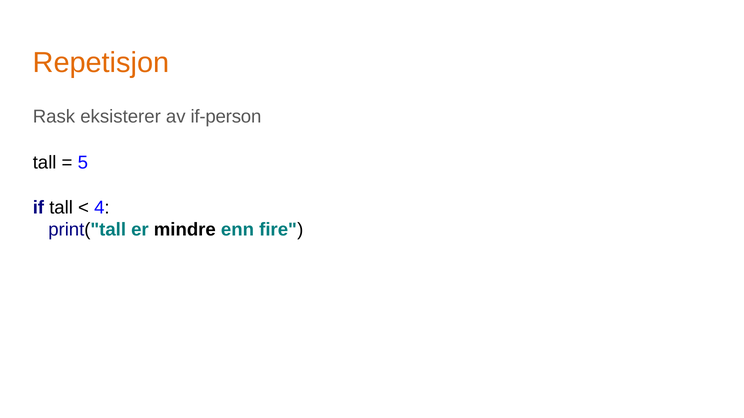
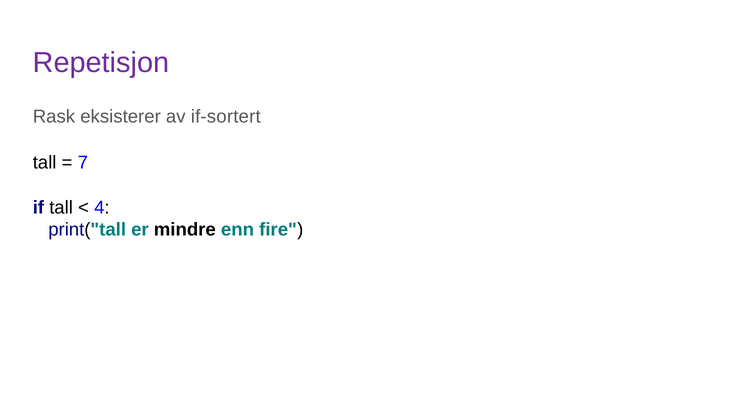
Repetisjon colour: orange -> purple (101, 63)
if-person: if-person -> if-sortert (226, 117)
5: 5 -> 7 (83, 163)
